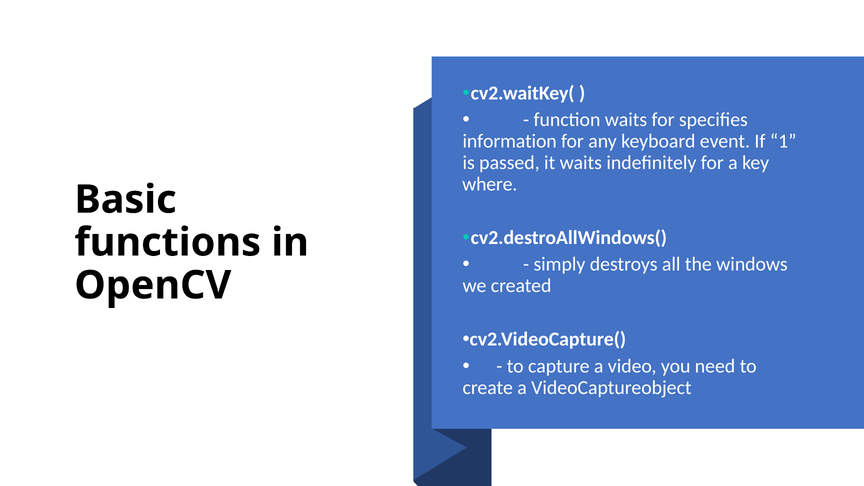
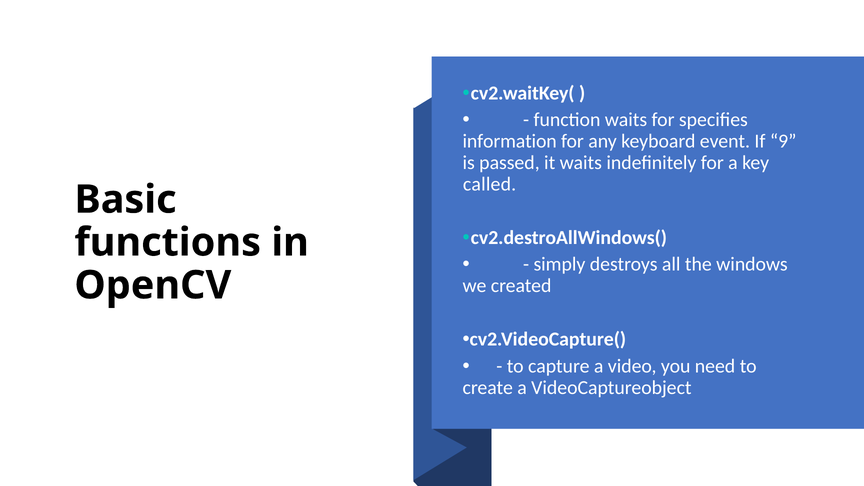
1: 1 -> 9 (783, 141)
where: where -> called (490, 184)
